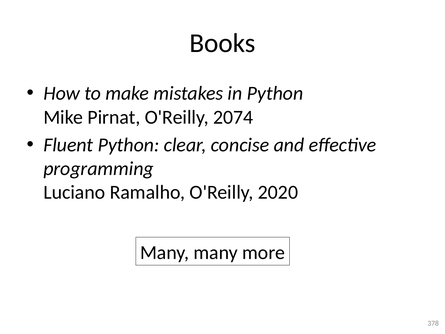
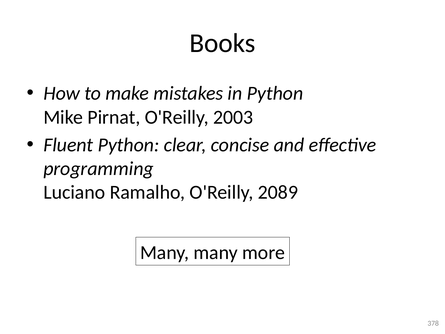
2074: 2074 -> 2003 (233, 117)
2020: 2020 -> 2089 (278, 192)
